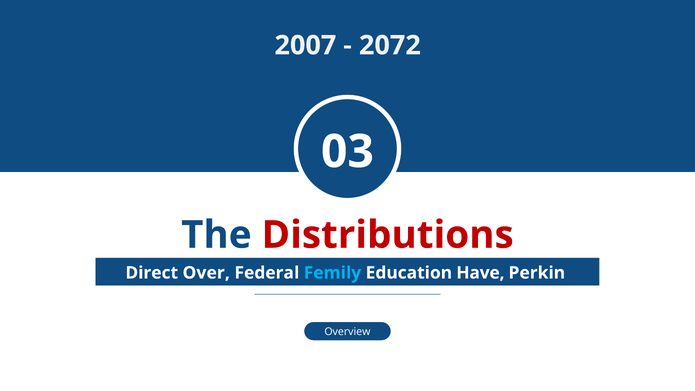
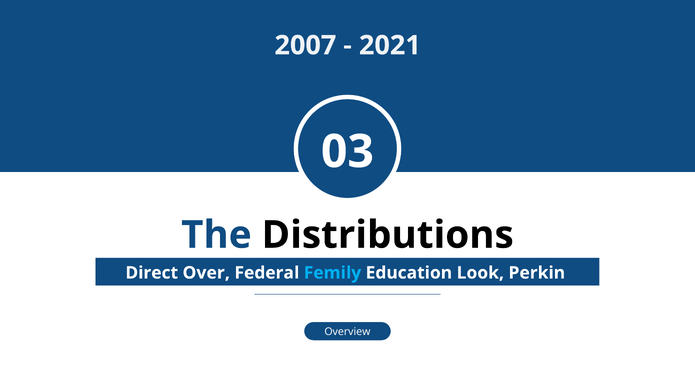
2072: 2072 -> 2021 (390, 45)
Distributions colour: red -> black (388, 235)
Have: Have -> Look (480, 273)
